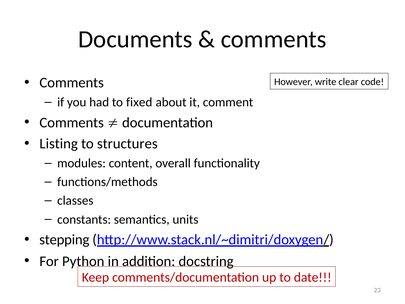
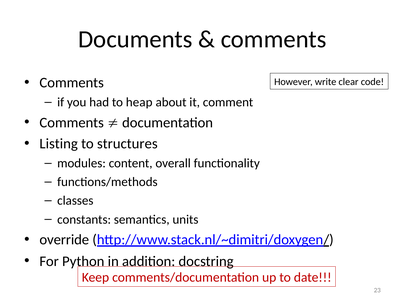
fixed: fixed -> heap (139, 102)
stepping: stepping -> override (64, 239)
